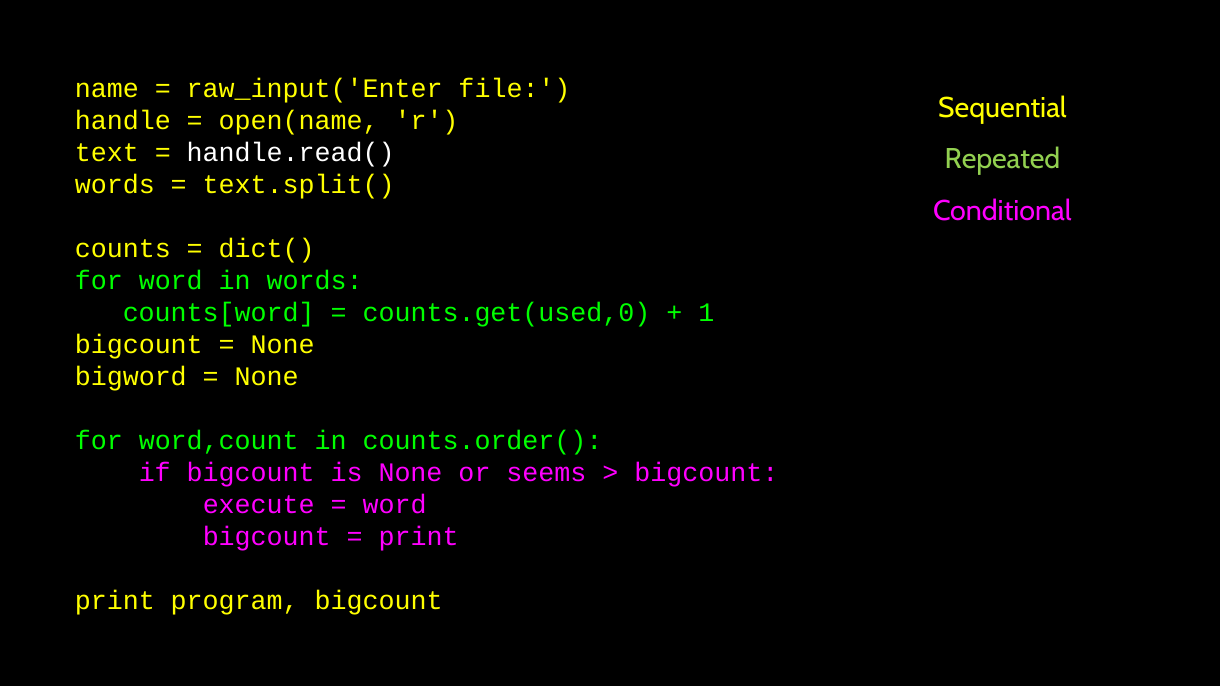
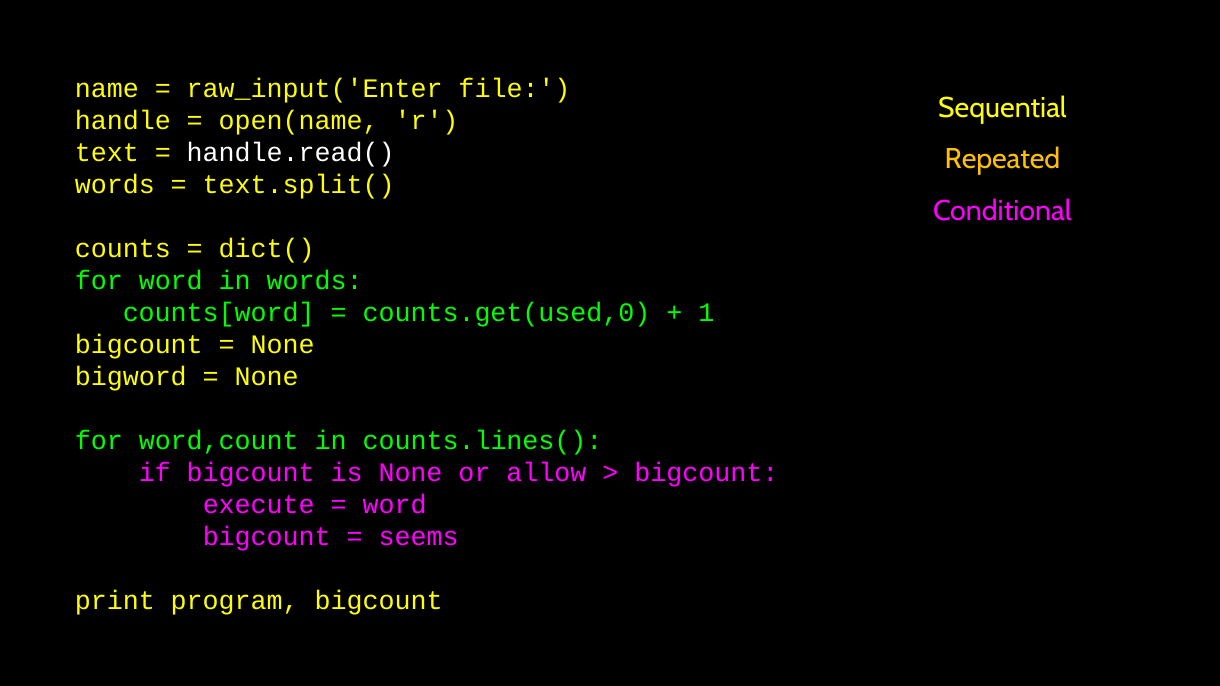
Repeated colour: light green -> yellow (1002, 159)
counts.order(: counts.order( -> counts.lines( (483, 441)
seems: seems -> allow (546, 473)
print: print -> seems (419, 537)
